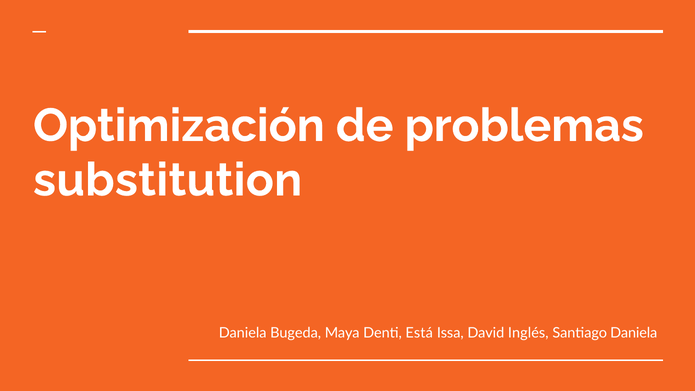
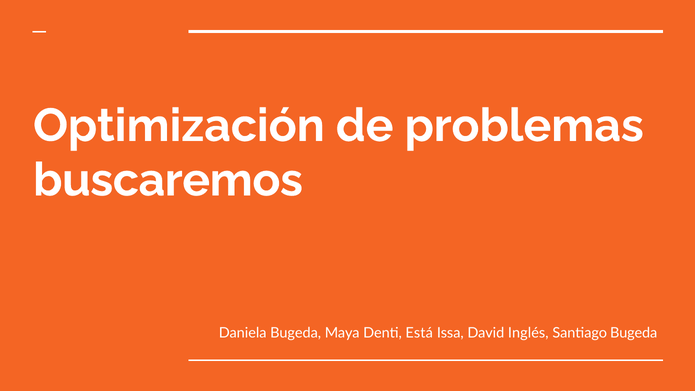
substitution: substitution -> buscaremos (168, 180)
Santiago Daniela: Daniela -> Bugeda (634, 333)
